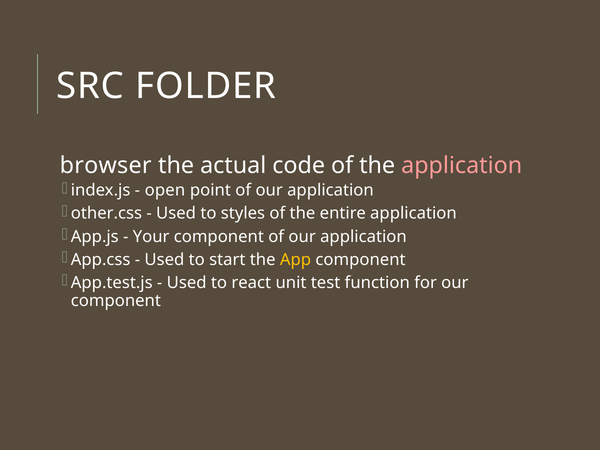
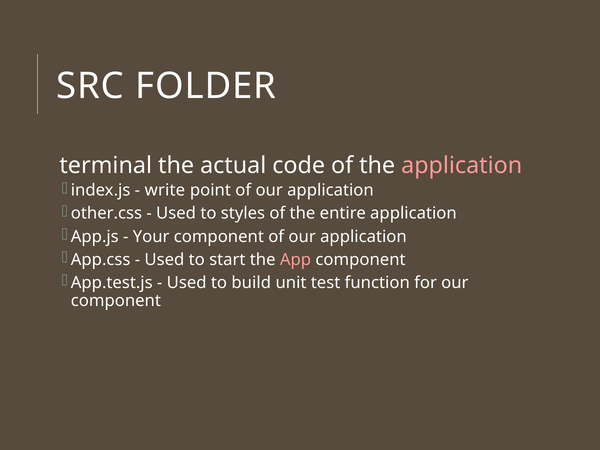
browser: browser -> terminal (106, 165)
open: open -> write (165, 190)
App colour: yellow -> pink (296, 260)
react: react -> build (251, 283)
